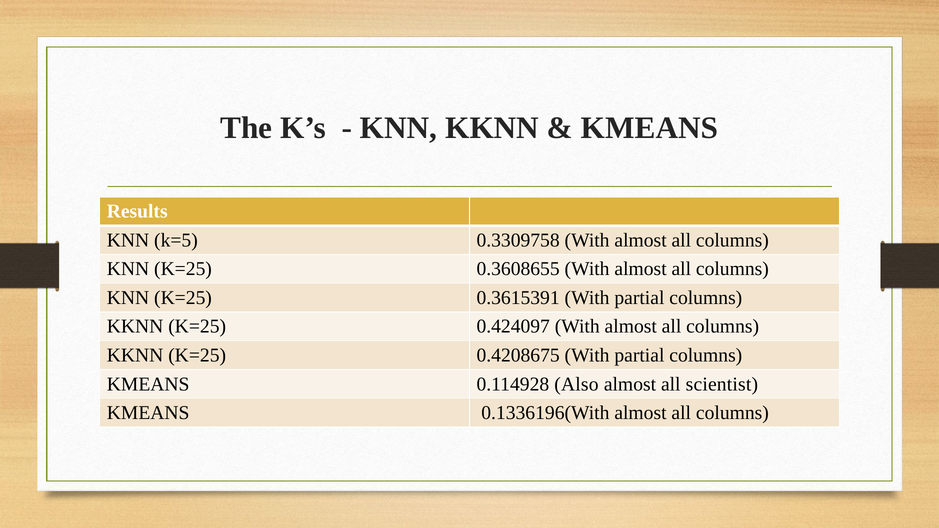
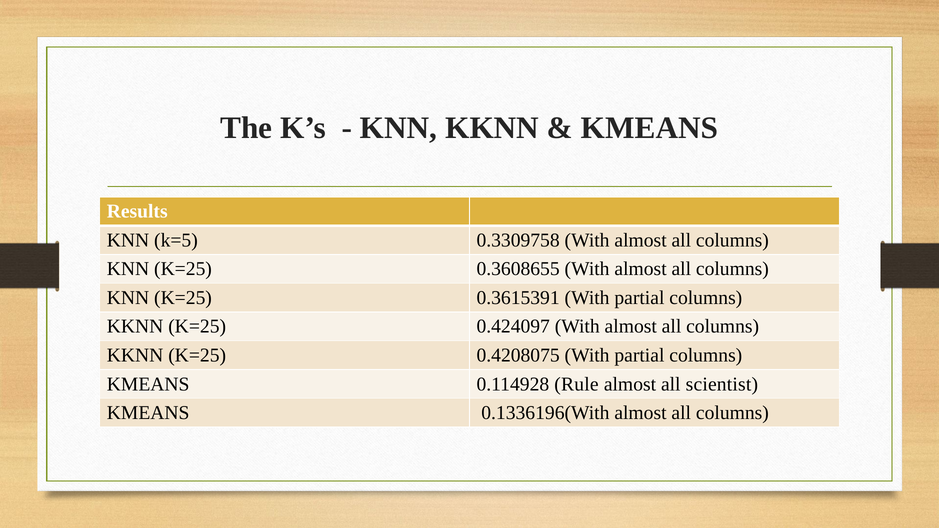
0.4208675: 0.4208675 -> 0.4208075 (518, 355)
Also: Also -> Rule (576, 384)
